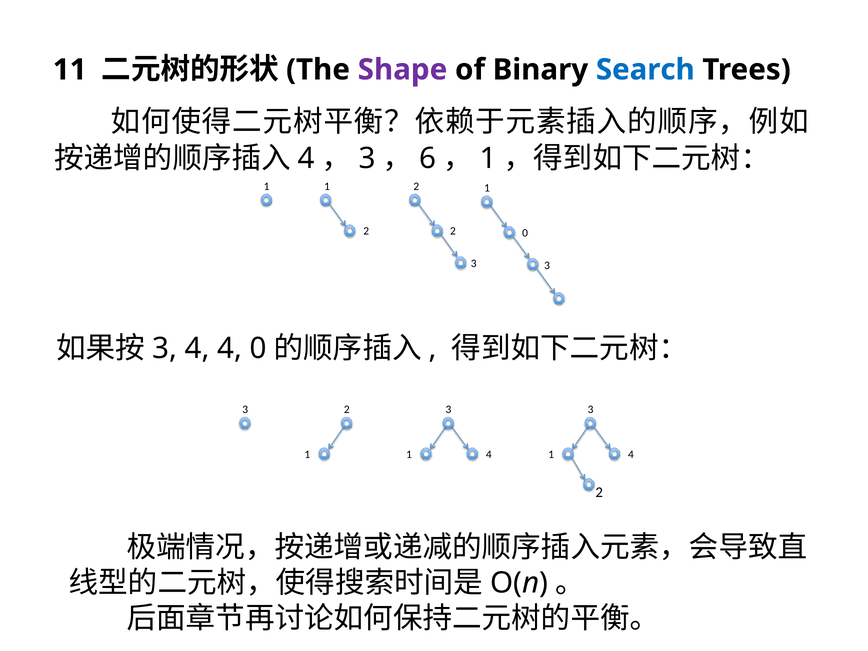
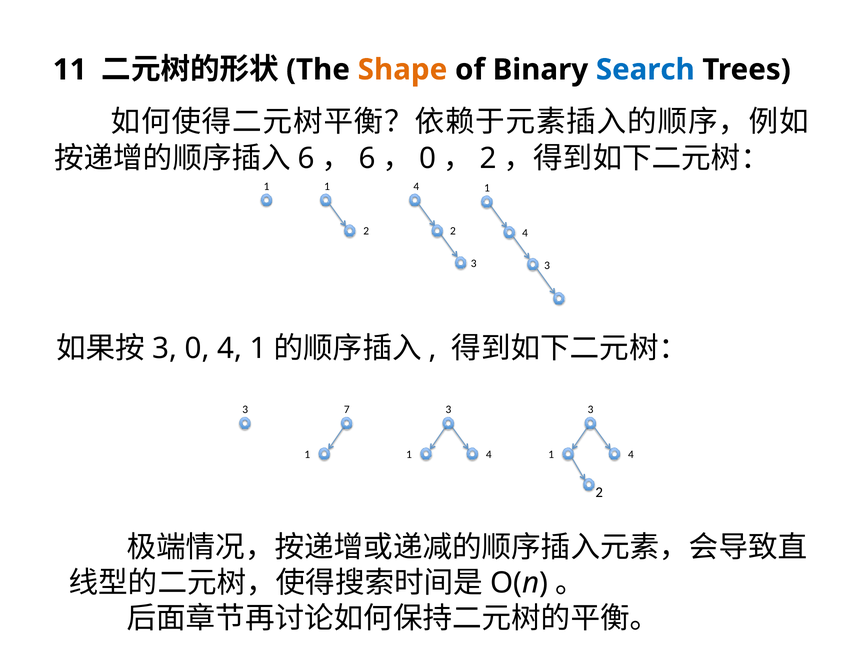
Shape colour: purple -> orange (402, 70)
4: 4 -> 6 (306, 159)
3: 3 -> 6 (367, 159)
6: 6 -> 0 (428, 159)
1: 1 -> 2 (488, 159)
1 1 2: 2 -> 4 (416, 186)
2 0: 0 -> 4 (525, 233)
4: 4 -> 0 (197, 348)
0: 0 -> 1 (258, 348)
3 2: 2 -> 7 (347, 409)
